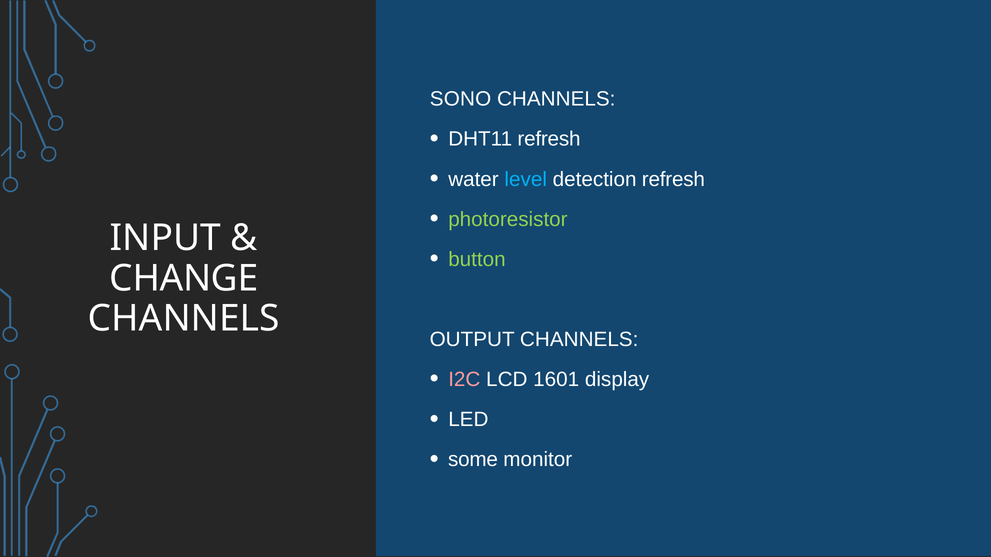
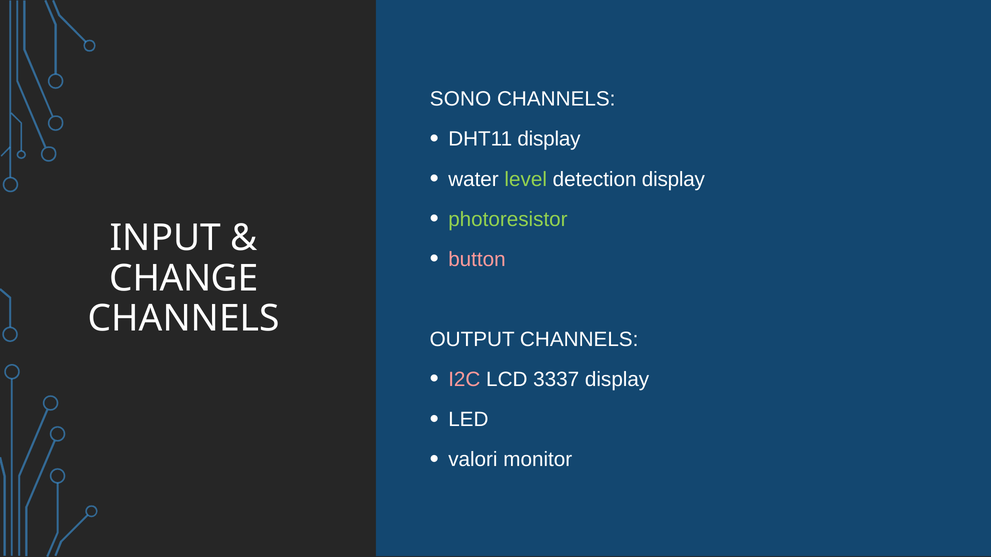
DHT11 refresh: refresh -> display (549, 139)
level colour: light blue -> light green (526, 179)
detection refresh: refresh -> display (673, 179)
button colour: light green -> pink (477, 260)
1601: 1601 -> 3337 (556, 380)
some: some -> valori (473, 460)
